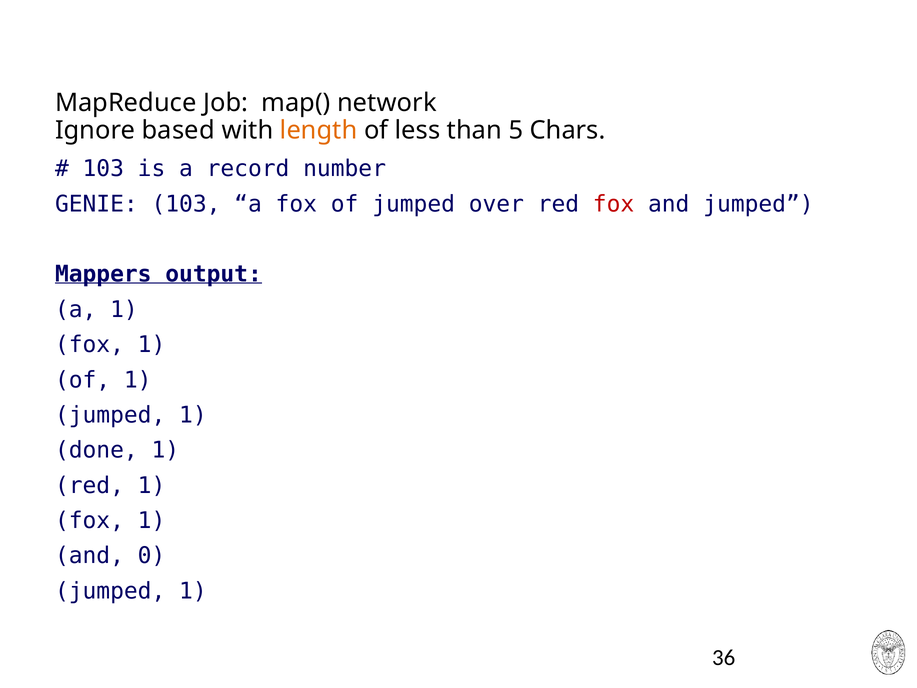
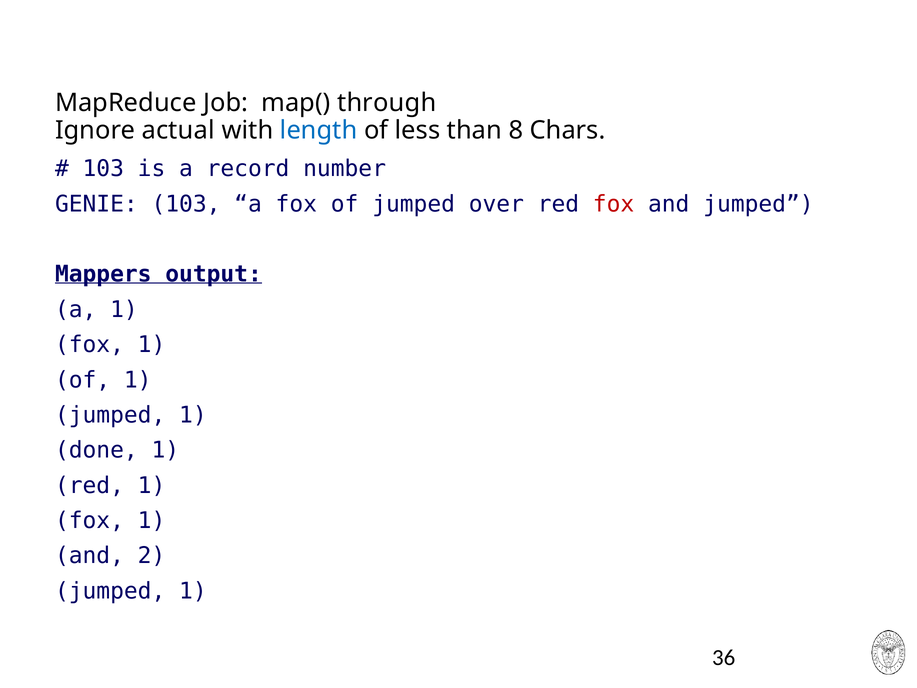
network: network -> through (387, 103)
based: based -> actual (178, 130)
length colour: orange -> blue (319, 130)
5: 5 -> 8 (516, 130)
0: 0 -> 2 (151, 556)
